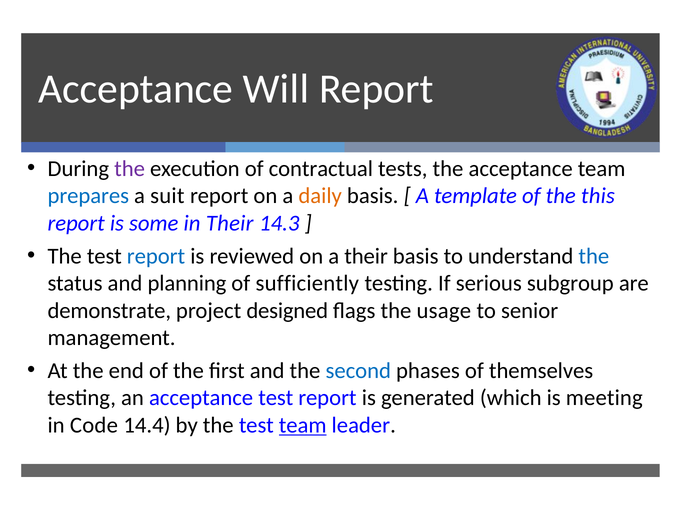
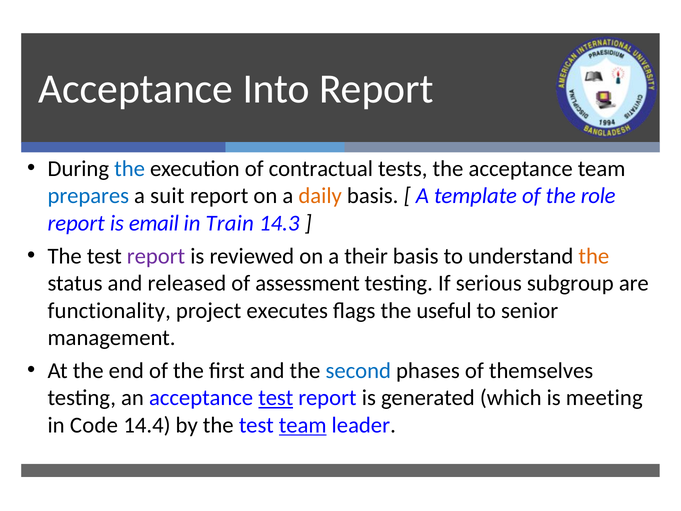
Will: Will -> Into (276, 89)
the colour: purple -> blue (130, 168)
this: this -> role (598, 196)
some: some -> email (154, 223)
in Their: Their -> Train (230, 223)
report colour: blue -> purple (156, 256)
the colour: blue -> orange (594, 256)
planning: planning -> released (187, 283)
sufficiently: sufficiently -> assessment (308, 283)
demonstrate: demonstrate -> functionality (109, 310)
designed: designed -> executes (287, 310)
usage: usage -> useful (444, 310)
test underline: none -> present (276, 398)
